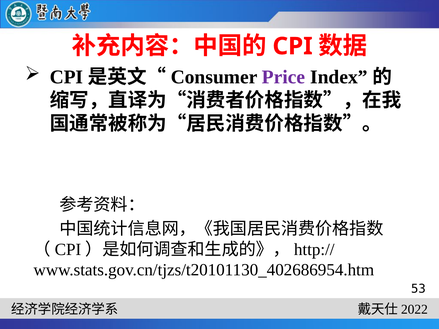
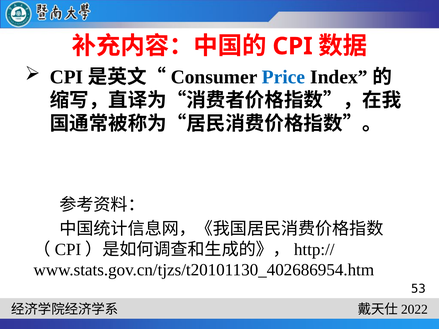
Price colour: purple -> blue (284, 77)
